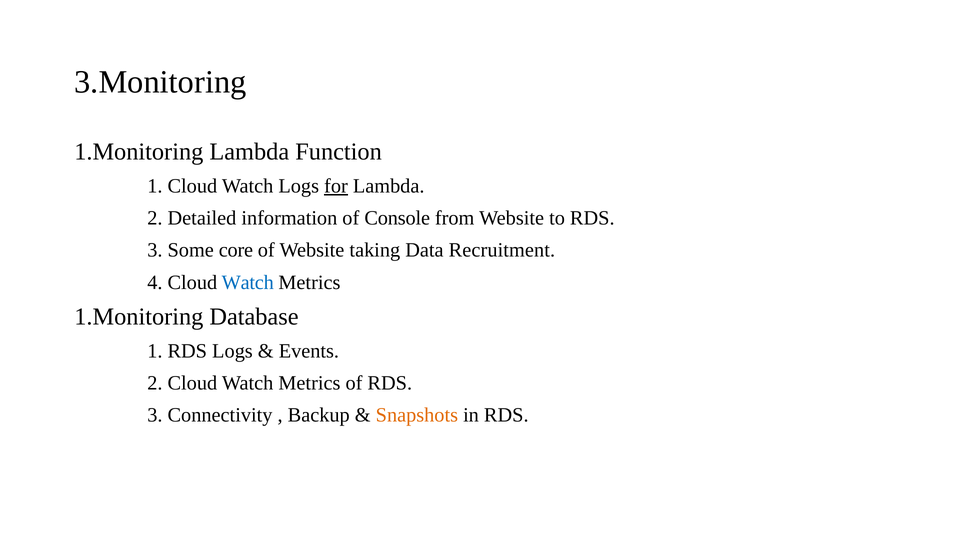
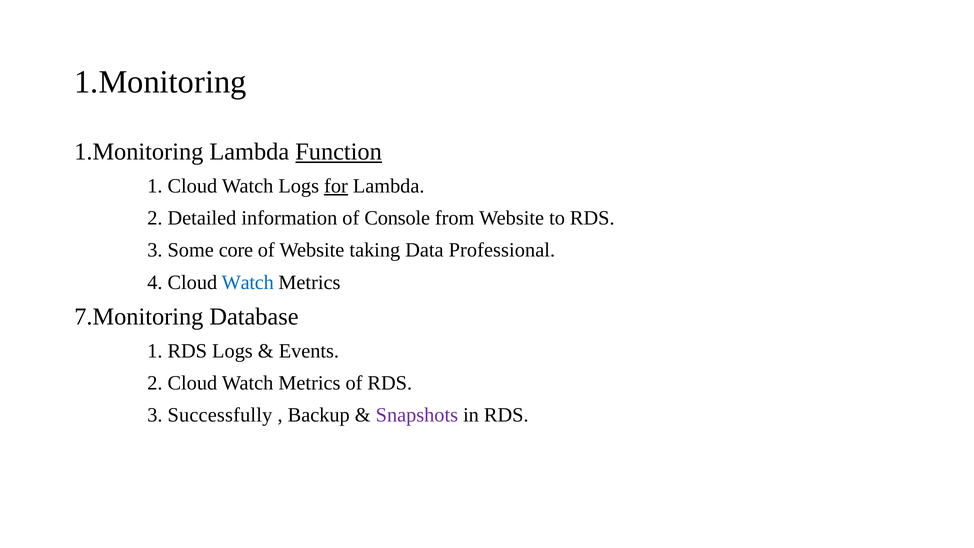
3.Monitoring: 3.Monitoring -> 1.Monitoring (160, 82)
Function underline: none -> present (339, 152)
Recruitment: Recruitment -> Professional (502, 250)
1.Monitoring: 1.Monitoring -> 7.Monitoring (139, 317)
Connectivity: Connectivity -> Successfully (220, 415)
Snapshots colour: orange -> purple (417, 415)
